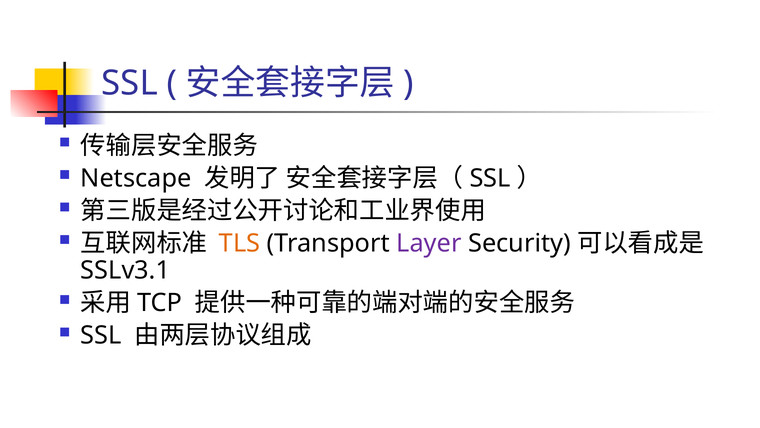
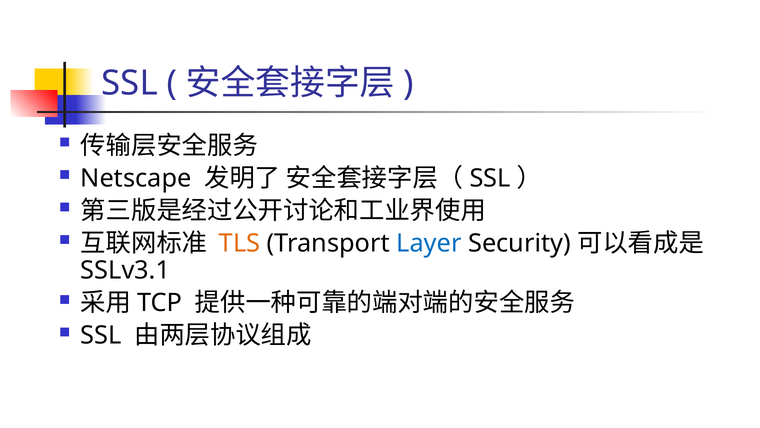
Layer colour: purple -> blue (429, 243)
